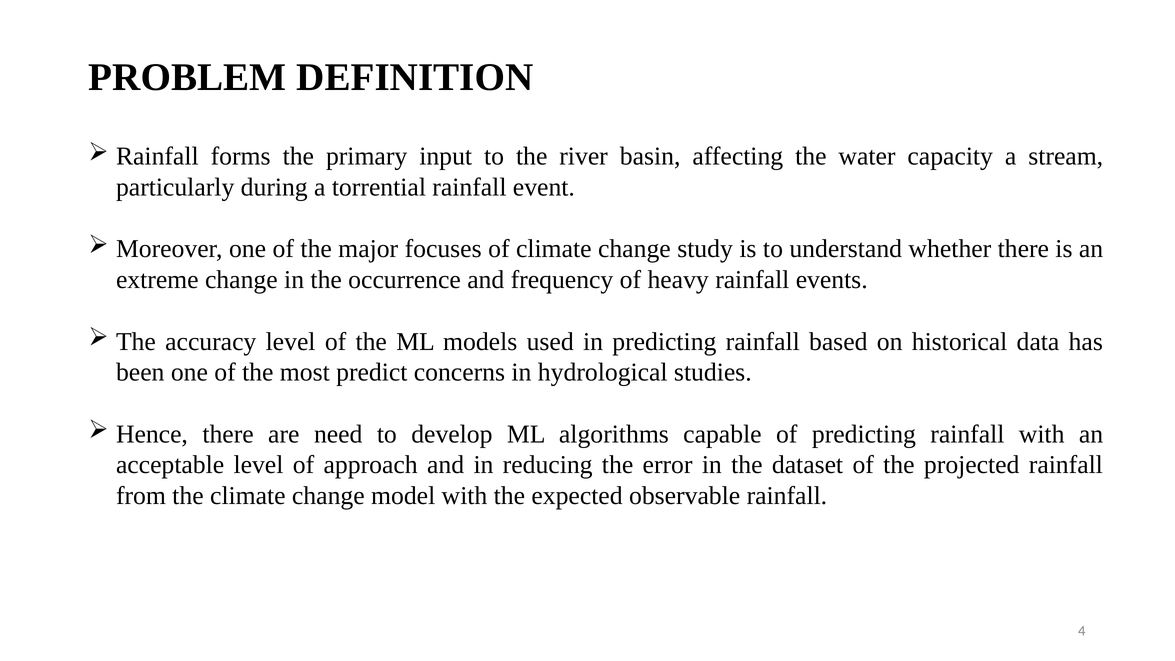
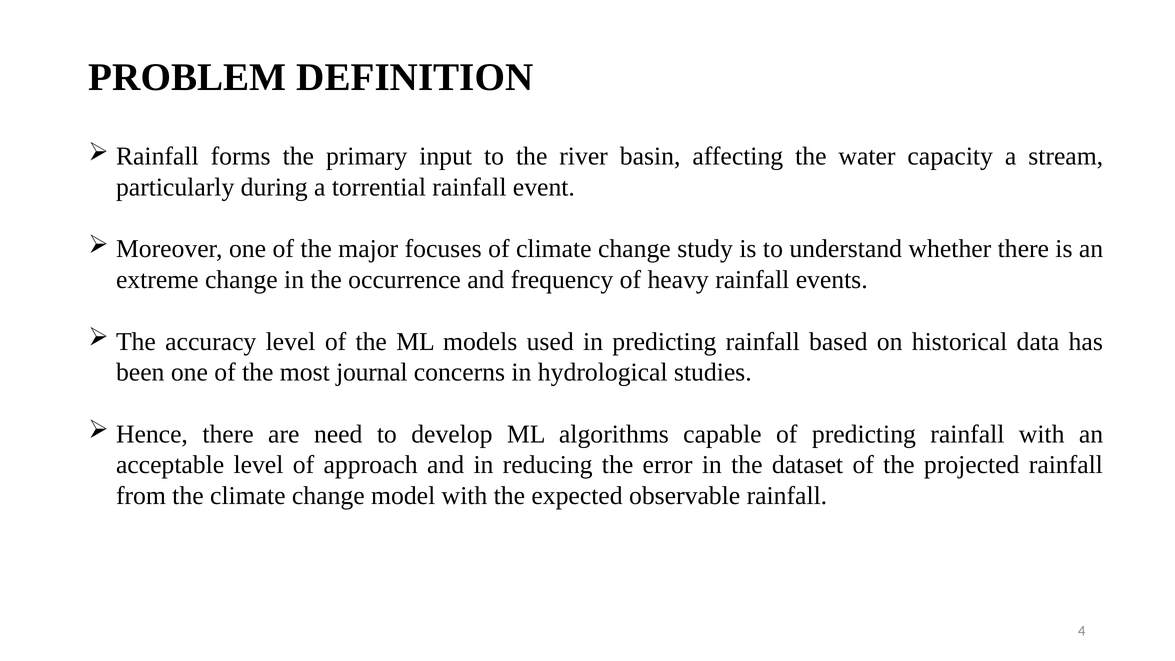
predict: predict -> journal (372, 372)
